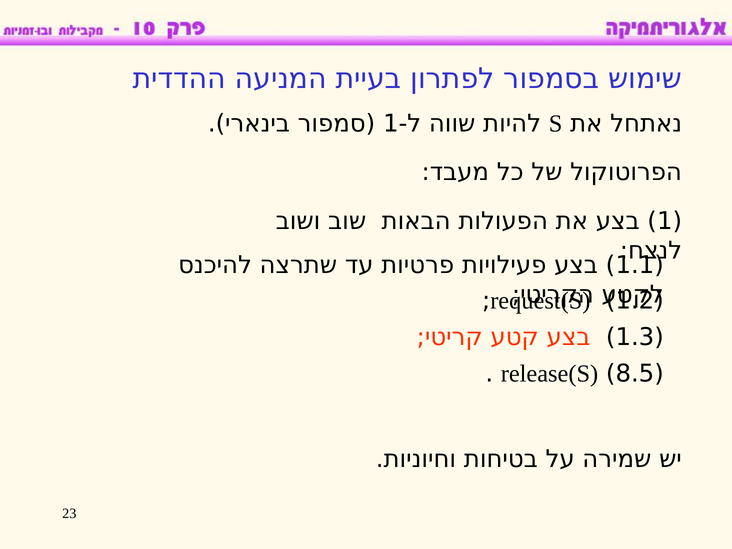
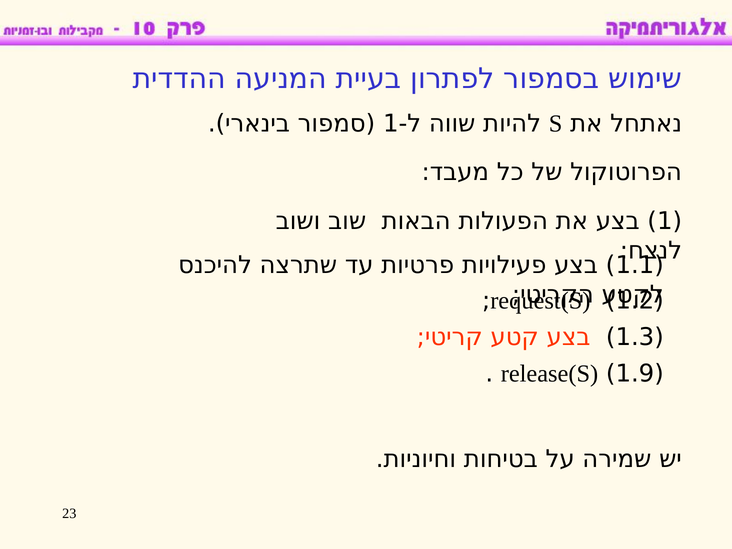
8.5: 8.5 -> 1.9 (635, 374)
